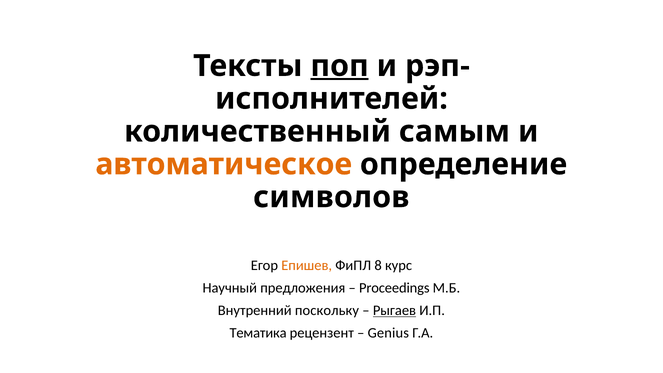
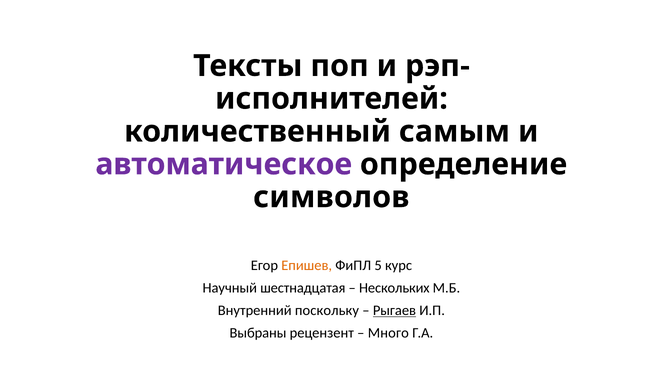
поп underline: present -> none (340, 66)
автоматическое colour: orange -> purple (224, 164)
8: 8 -> 5 (378, 265)
предложения: предложения -> шестнадцатая (303, 288)
Proceedings: Proceedings -> Нескольких (394, 288)
Тематика: Тематика -> Выбраны (258, 333)
Genius: Genius -> Много (388, 333)
